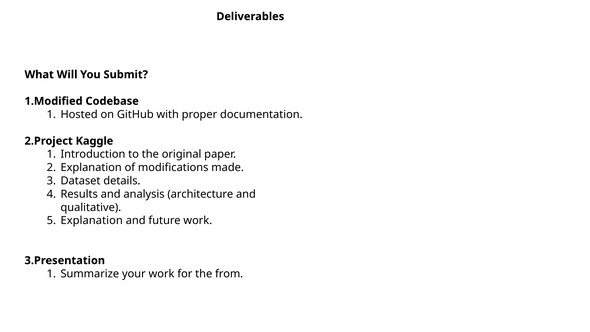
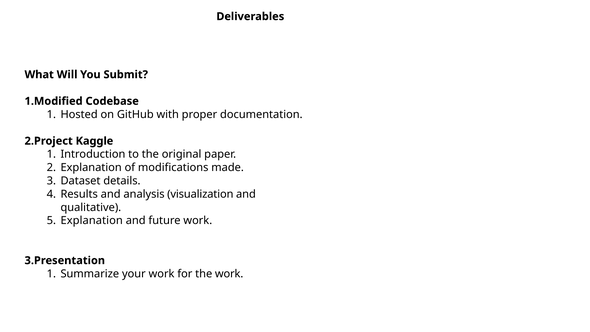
architecture: architecture -> visualization (200, 194)
the from: from -> work (229, 274)
